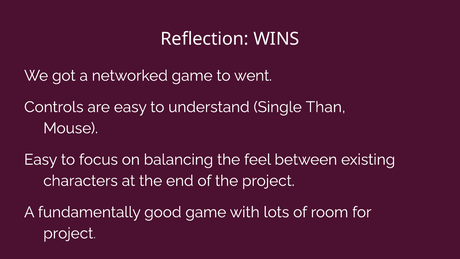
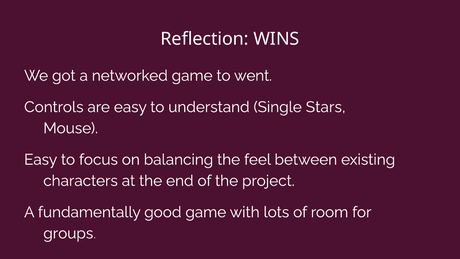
Than: Than -> Stars (326, 107)
project: project -> groups (70, 233)
